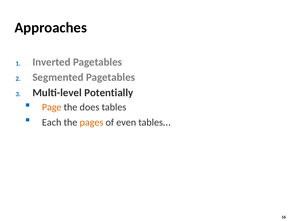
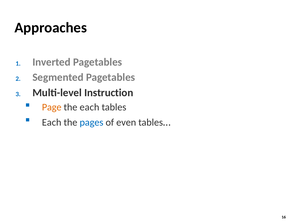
Potentially: Potentially -> Instruction (109, 93)
the does: does -> each (89, 107)
pages colour: orange -> blue (91, 122)
